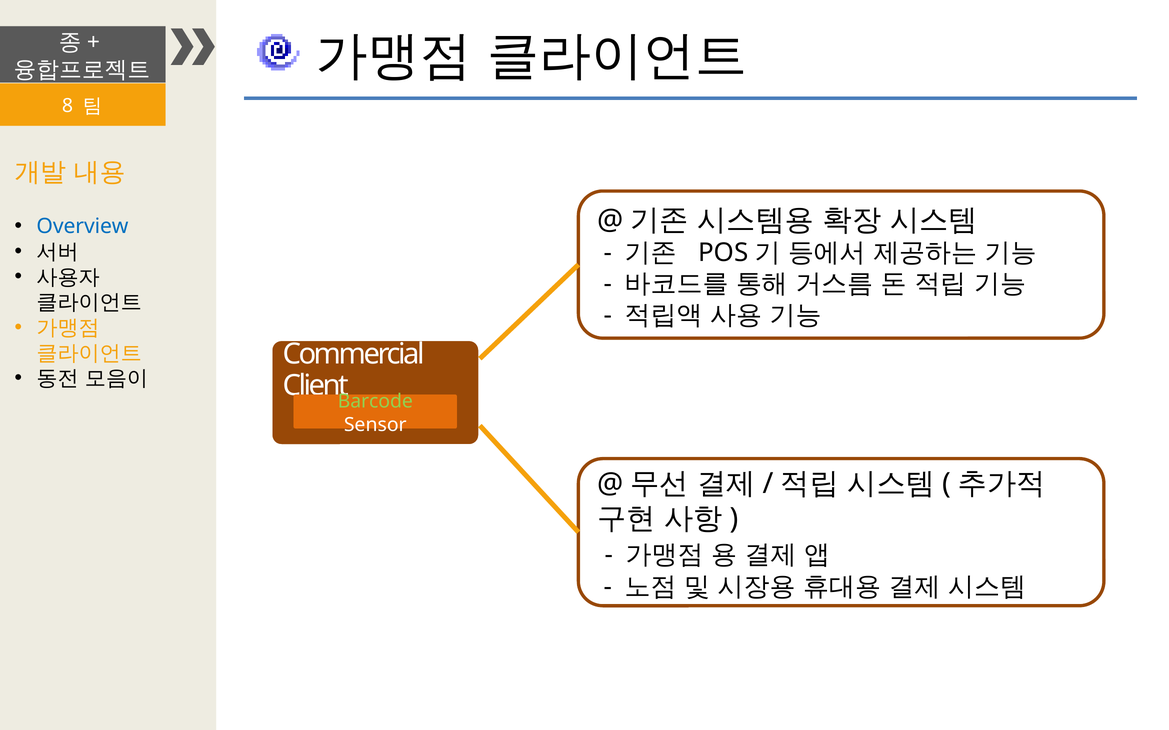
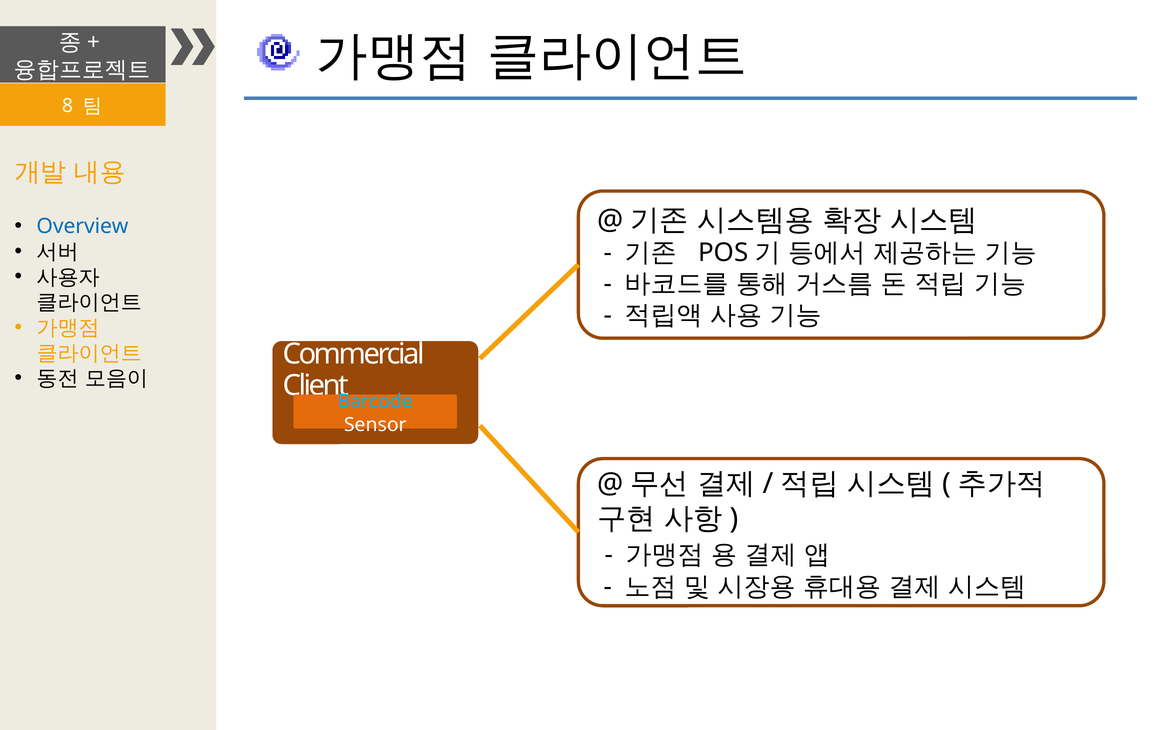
Barcode colour: light green -> light blue (375, 402)
